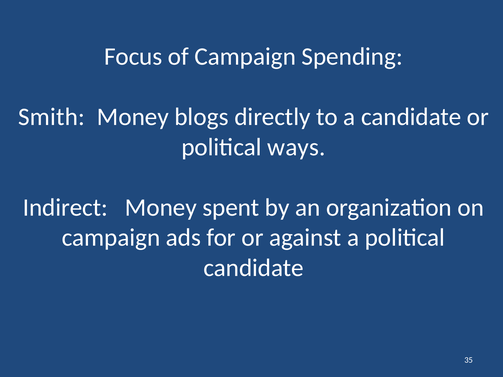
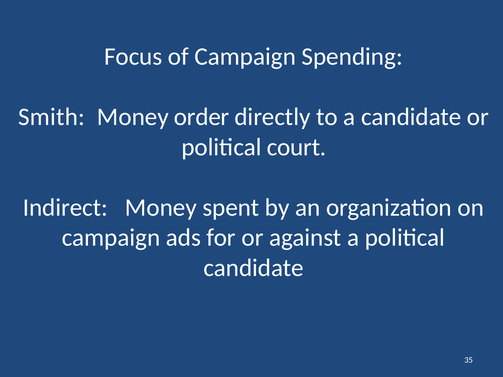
blogs: blogs -> order (202, 117)
ways: ways -> court (297, 147)
